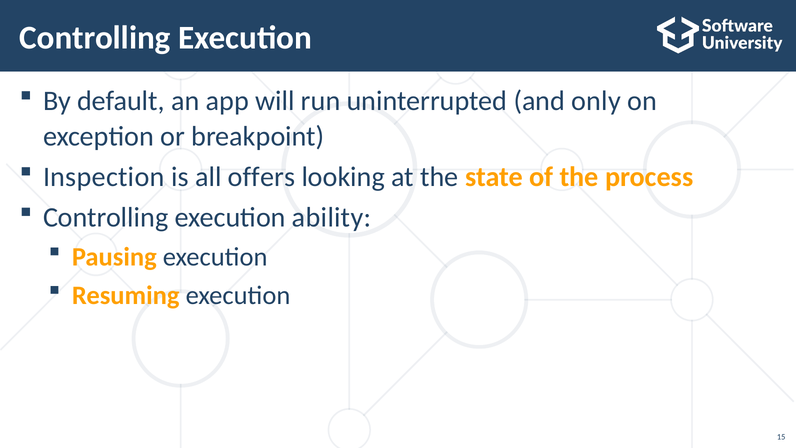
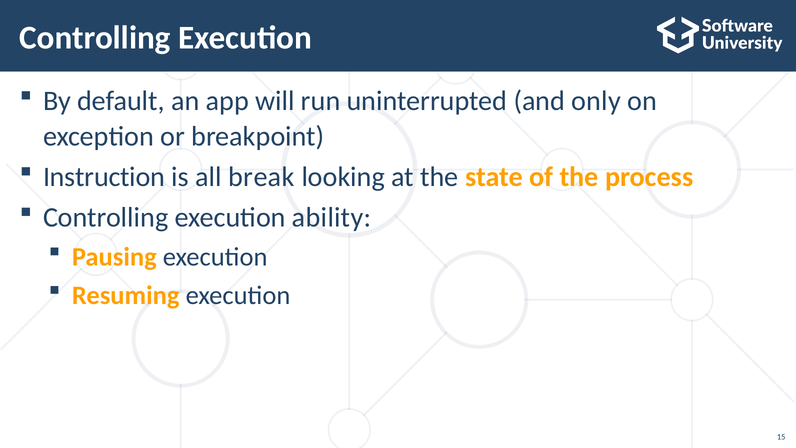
Inspection: Inspection -> Instruction (104, 177)
offers: offers -> break (261, 177)
